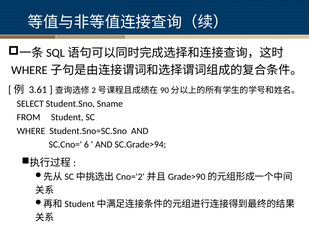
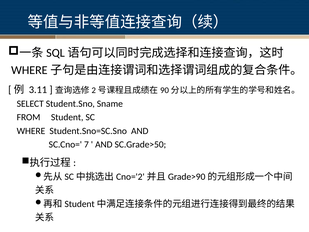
3.61: 3.61 -> 3.11 (38, 90)
6: 6 -> 7 (86, 144)
SC.Grade>94: SC.Grade>94 -> SC.Grade>50 (140, 144)
